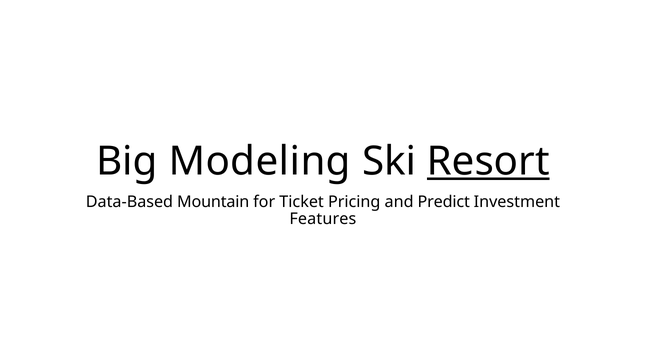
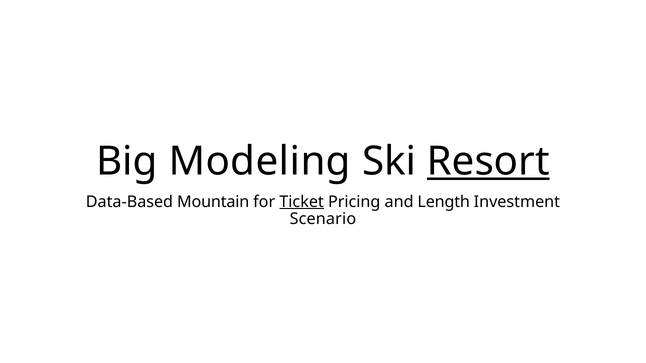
Ticket underline: none -> present (302, 202)
Predict: Predict -> Length (444, 202)
Features: Features -> Scenario (323, 219)
